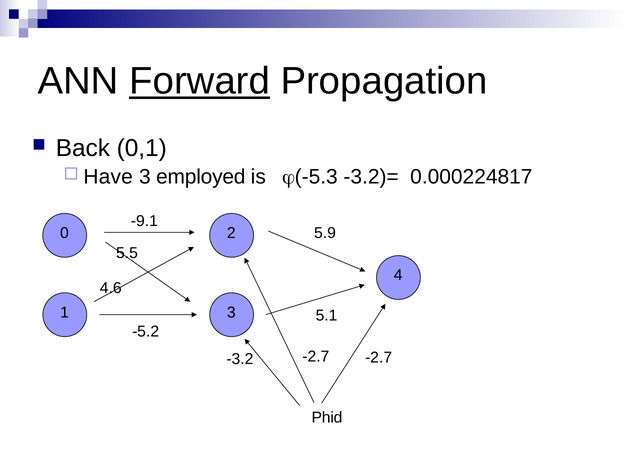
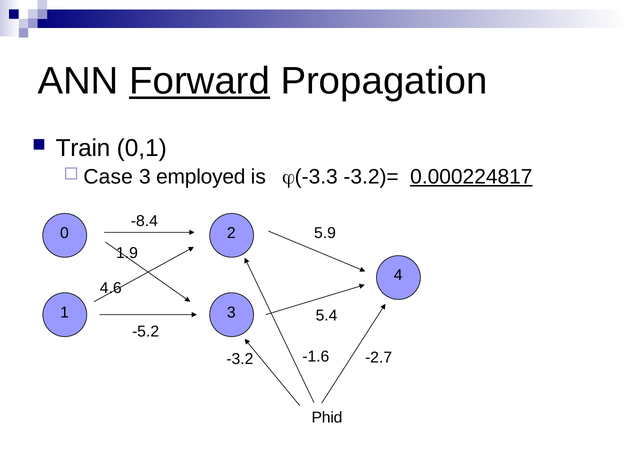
Back: Back -> Train (83, 148)
Have: Have -> Case (108, 177)
-5.3: -5.3 -> -3.3 (316, 177)
0.000224817 underline: none -> present (471, 177)
-9.1: -9.1 -> -8.4 (144, 221)
5.5: 5.5 -> 1.9 (127, 253)
5.1: 5.1 -> 5.4 (327, 315)
-2.7: -2.7 -> -1.6 (316, 357)
